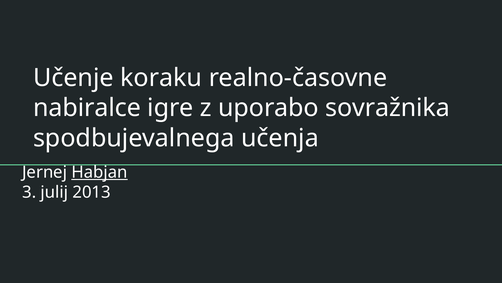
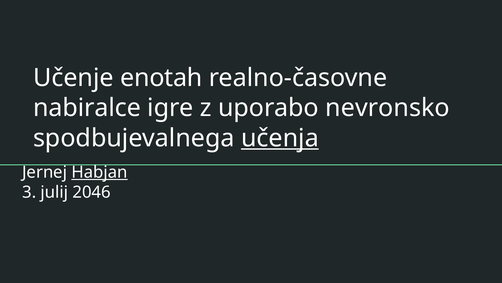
koraku: koraku -> enotah (161, 78)
sovražnika: sovražnika -> nevronsko (388, 108)
učenja underline: none -> present (280, 138)
2013: 2013 -> 2046 (92, 192)
